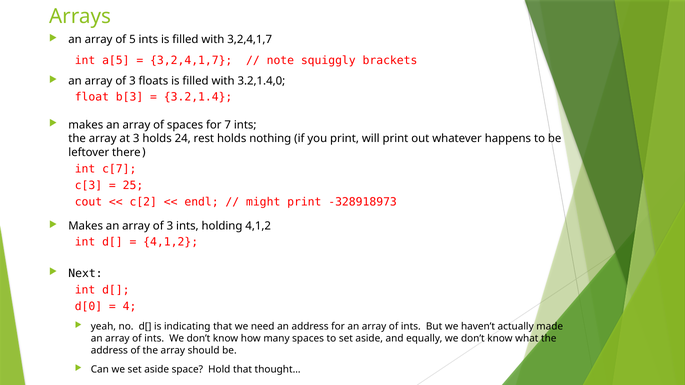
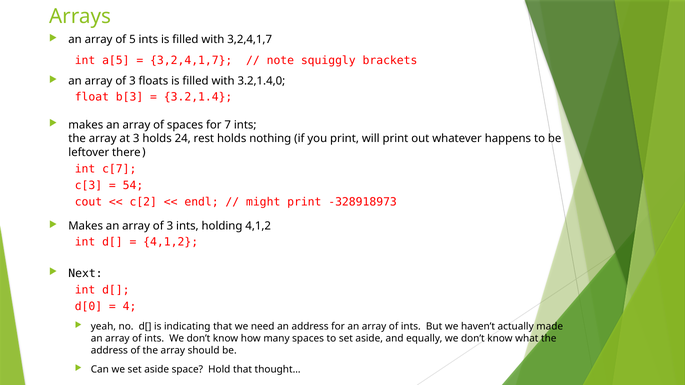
25: 25 -> 54 (133, 185)
